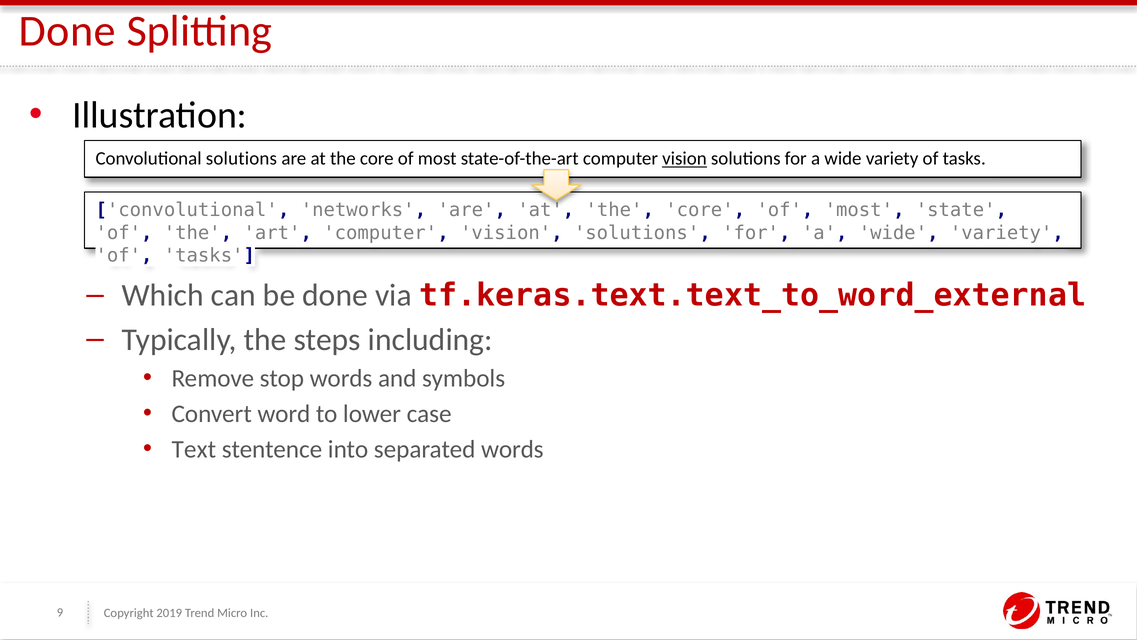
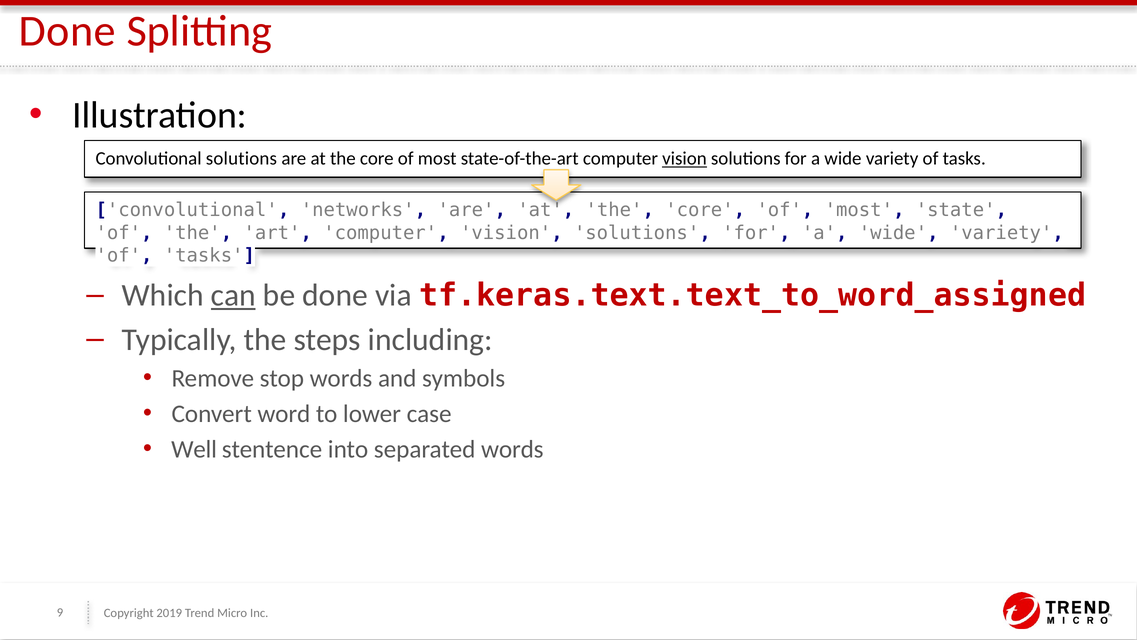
can underline: none -> present (233, 295)
tf.keras.text.text_to_word_external: tf.keras.text.text_to_word_external -> tf.keras.text.text_to_word_assigned (753, 295)
Text: Text -> Well (194, 449)
